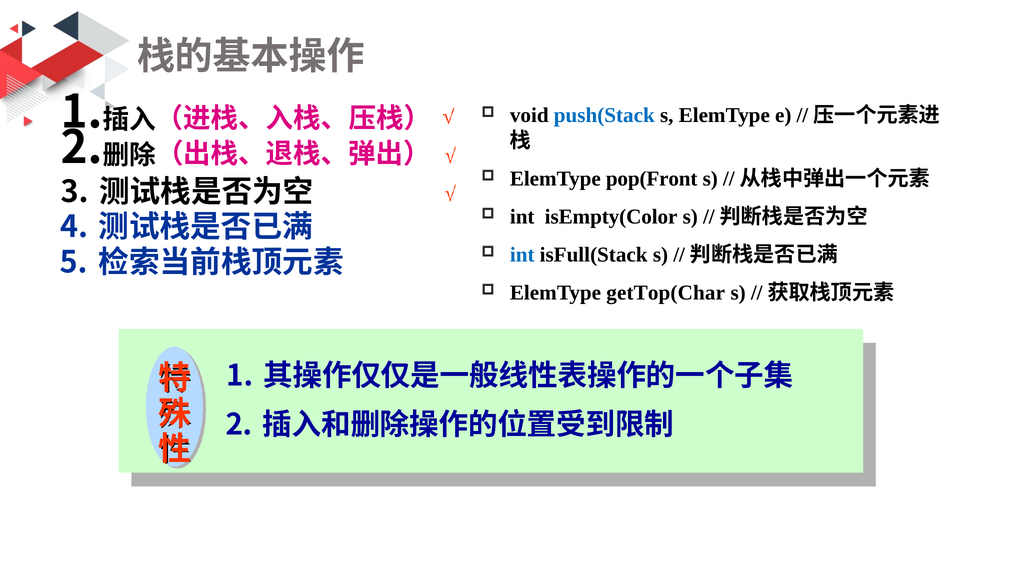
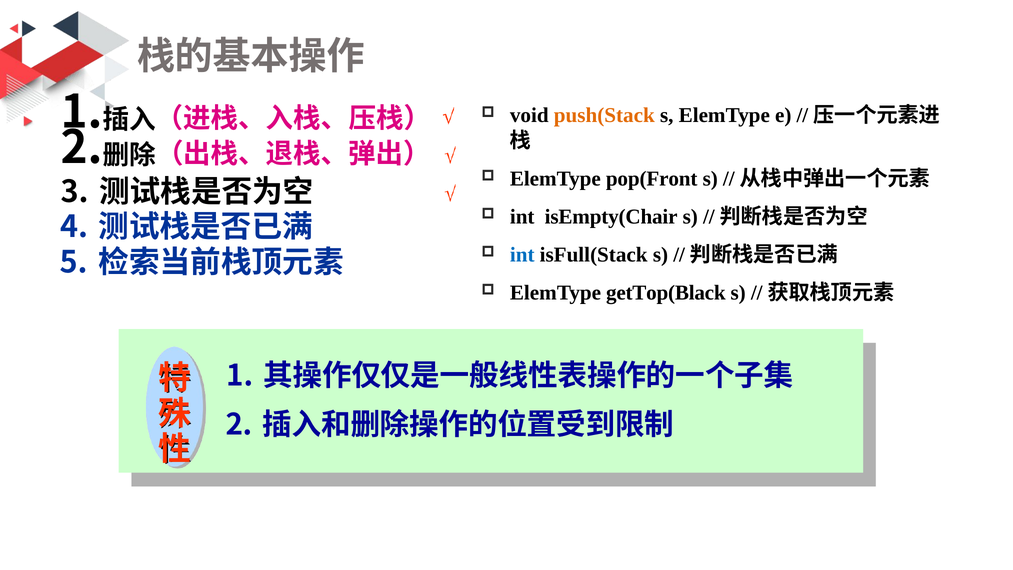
push(Stack colour: blue -> orange (604, 115)
isEmpty(Color: isEmpty(Color -> isEmpty(Chair (611, 216)
getTop(Char: getTop(Char -> getTop(Black (666, 292)
